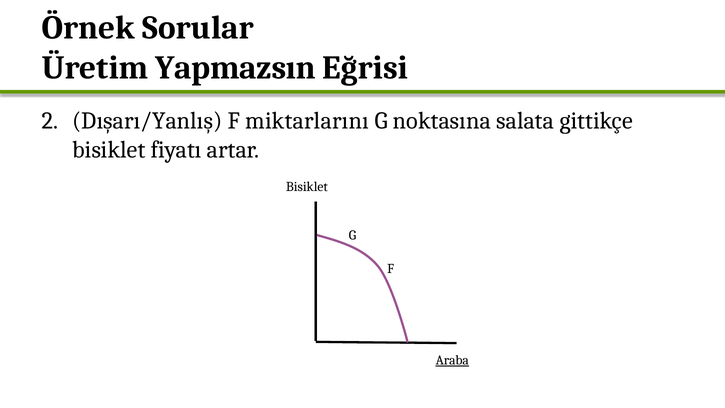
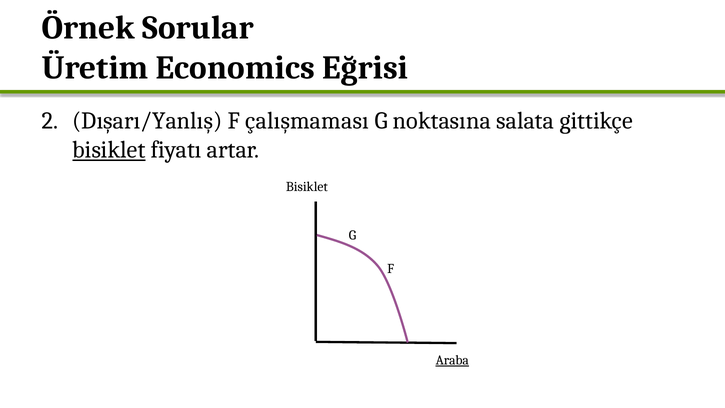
Yapmazsın: Yapmazsın -> Economics (235, 68)
miktarlarını: miktarlarını -> çalışmaması (307, 121)
bisiklet underline: none -> present (109, 150)
